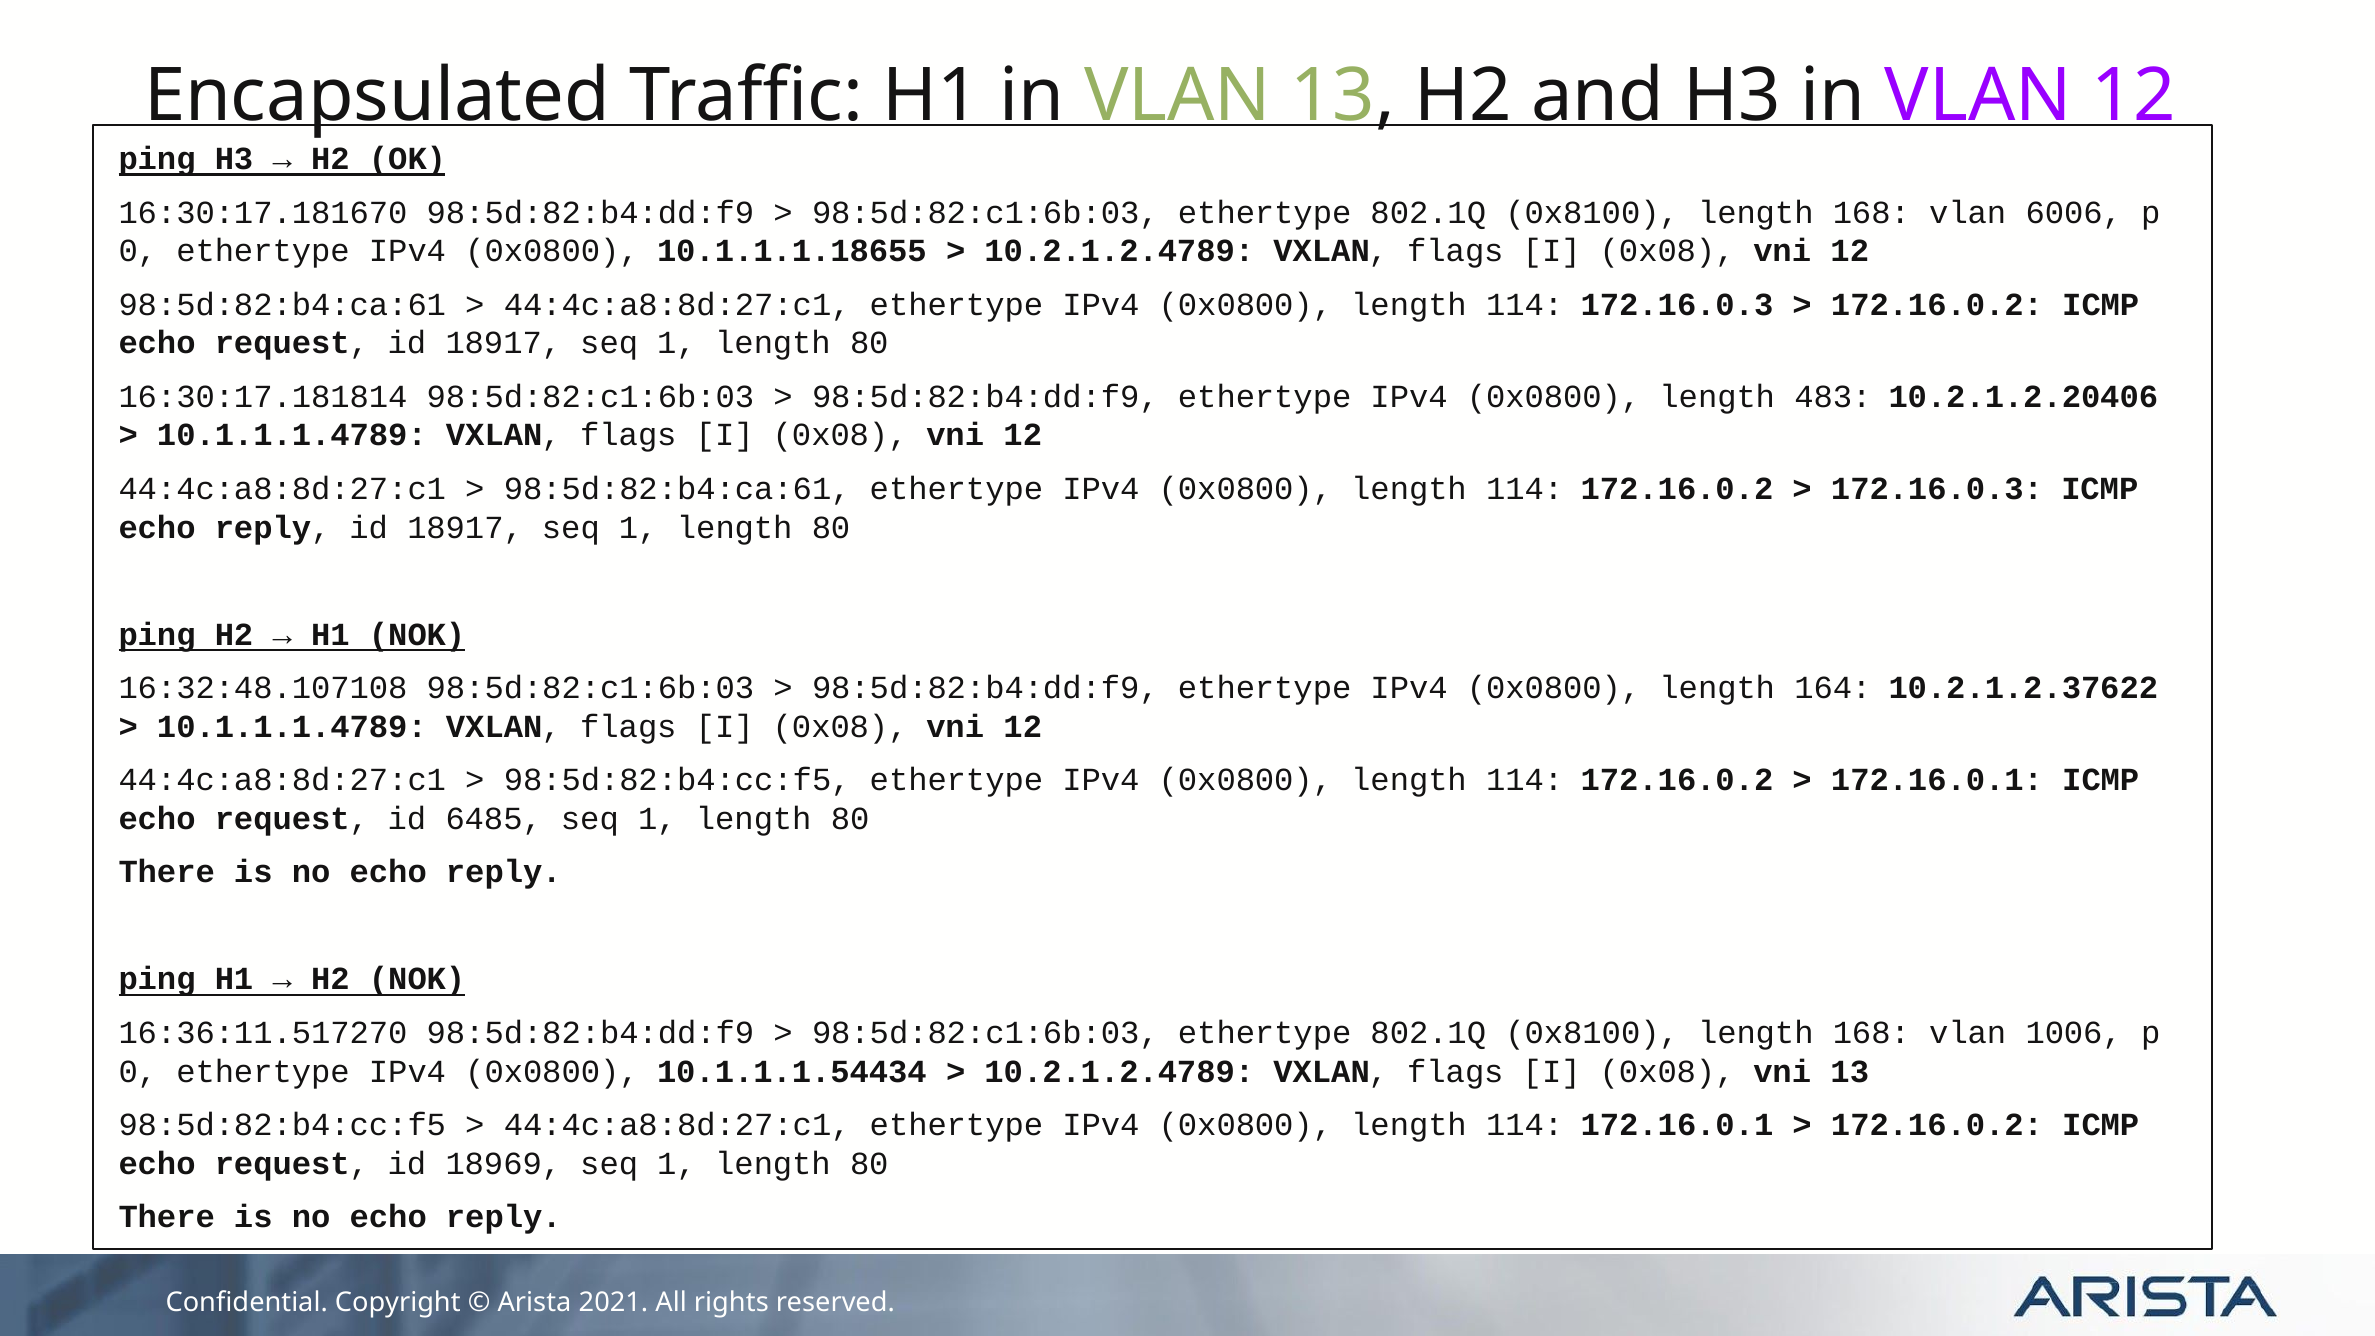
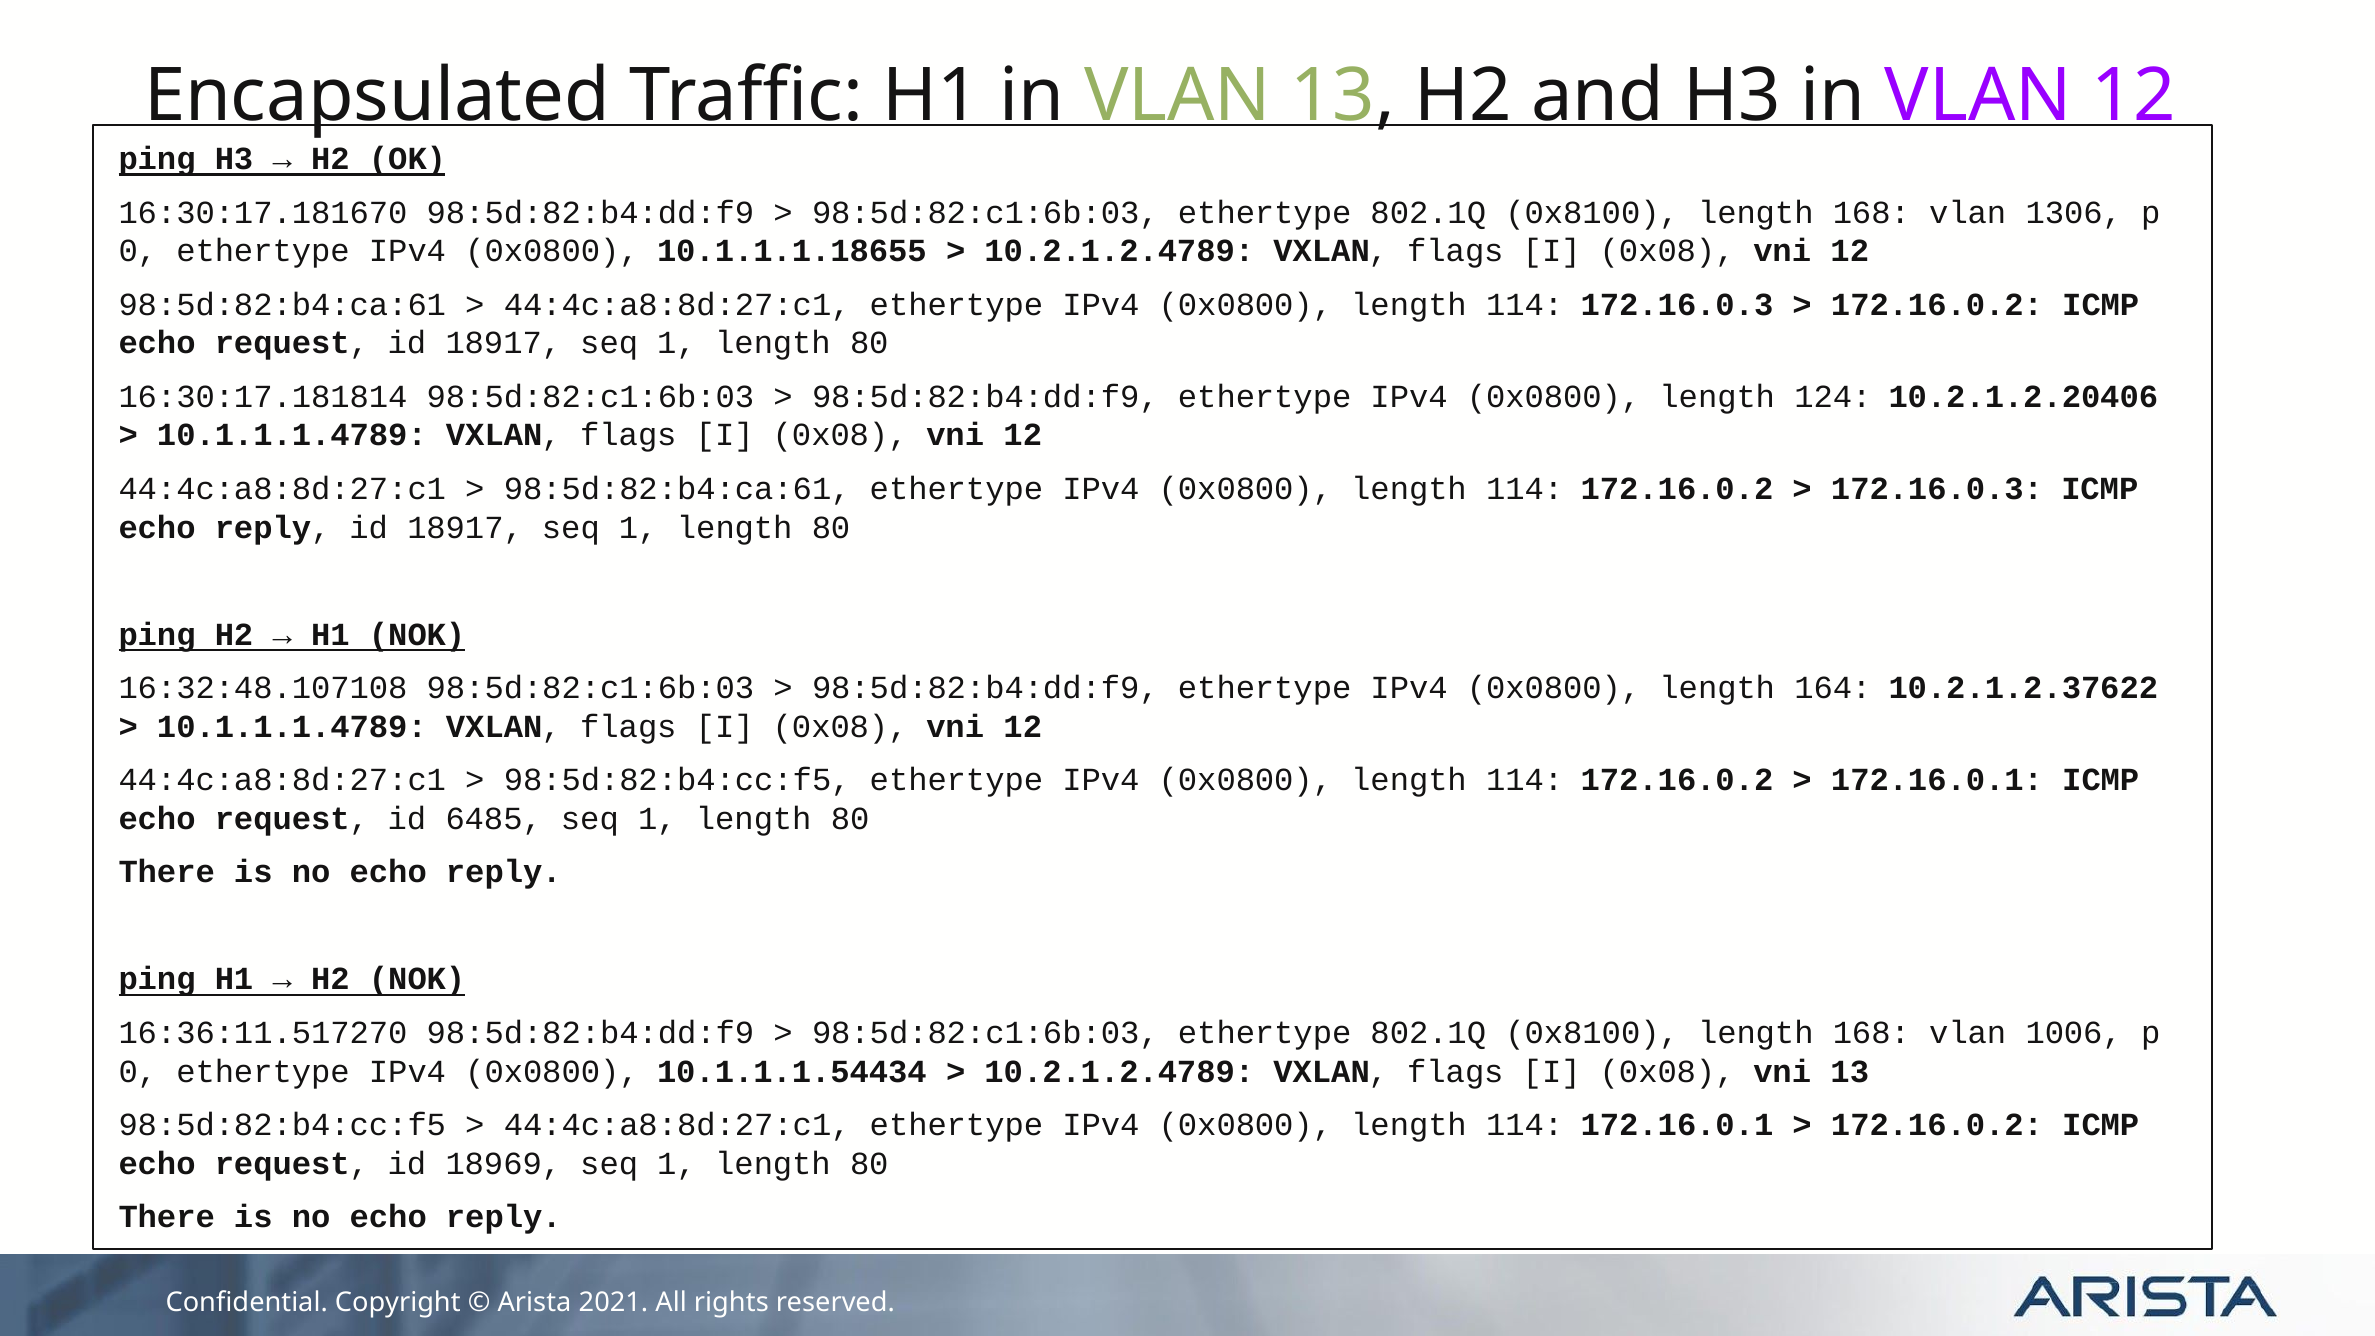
6006: 6006 -> 1306 (2074, 212)
483: 483 -> 124 (1833, 397)
